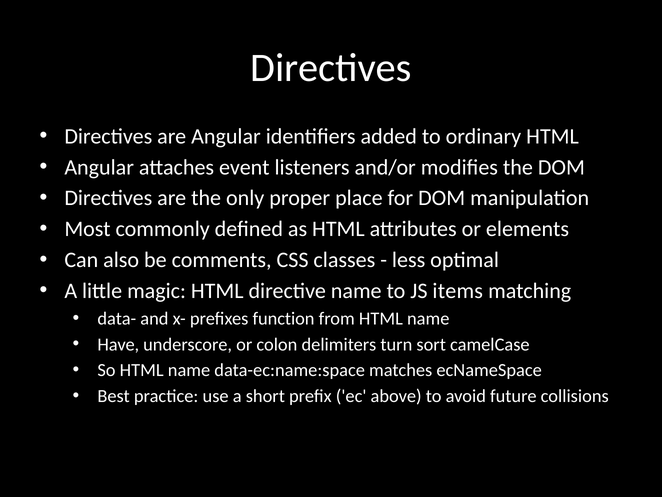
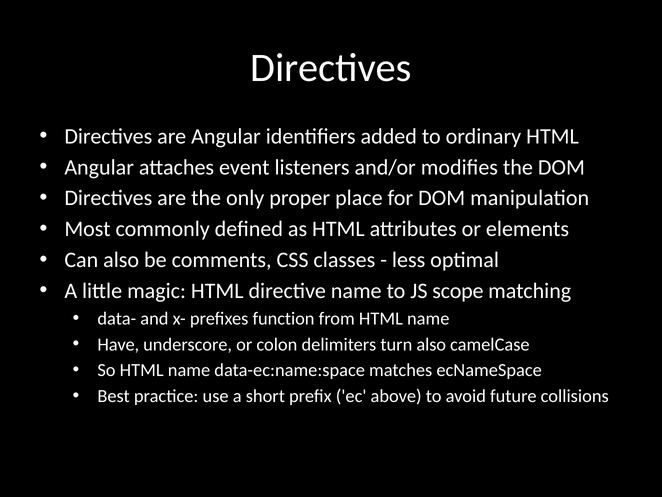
items: items -> scope (458, 291)
turn sort: sort -> also (431, 344)
